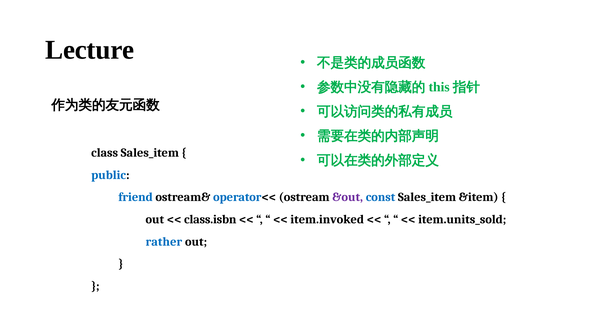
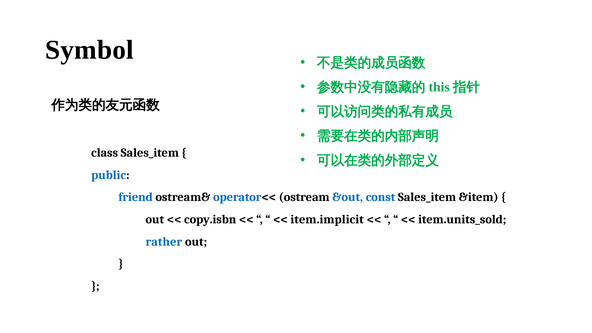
Lecture: Lecture -> Symbol (89, 50)
&out colour: purple -> blue (348, 197)
class.isbn: class.isbn -> copy.isbn (210, 219)
item.invoked: item.invoked -> item.implicit (327, 219)
